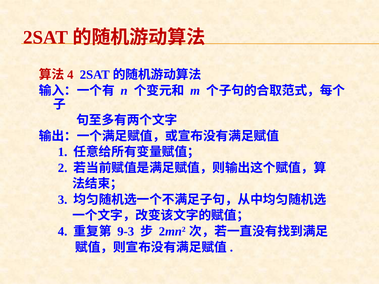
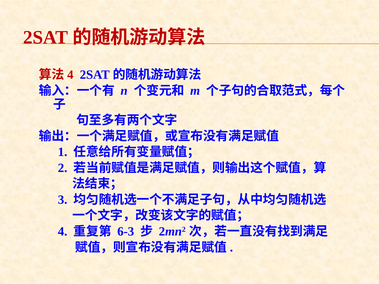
9-3: 9-3 -> 6-3 (126, 232)
